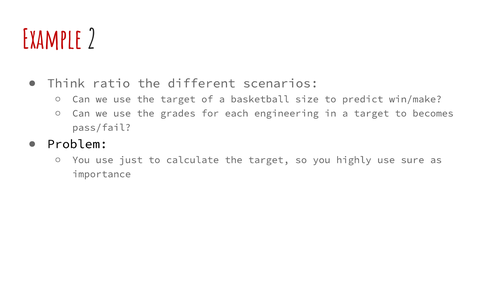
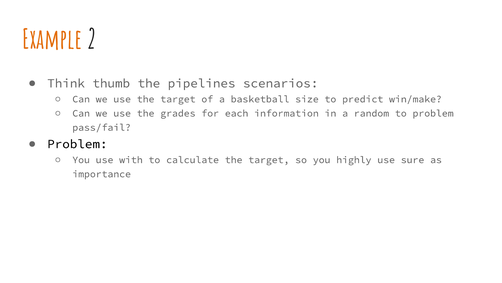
Example colour: red -> orange (52, 40)
ratio: ratio -> thumb (111, 83)
different: different -> pipelines (202, 83)
engineering: engineering -> information (286, 113)
a target: target -> random (371, 113)
to becomes: becomes -> problem (433, 113)
just: just -> with (131, 160)
